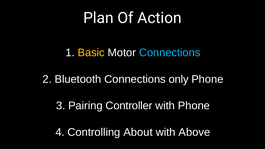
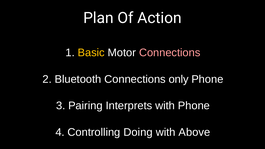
Connections colour: light blue -> pink (170, 53)
Controller: Controller -> Interprets (129, 106)
About: About -> Doing (138, 132)
